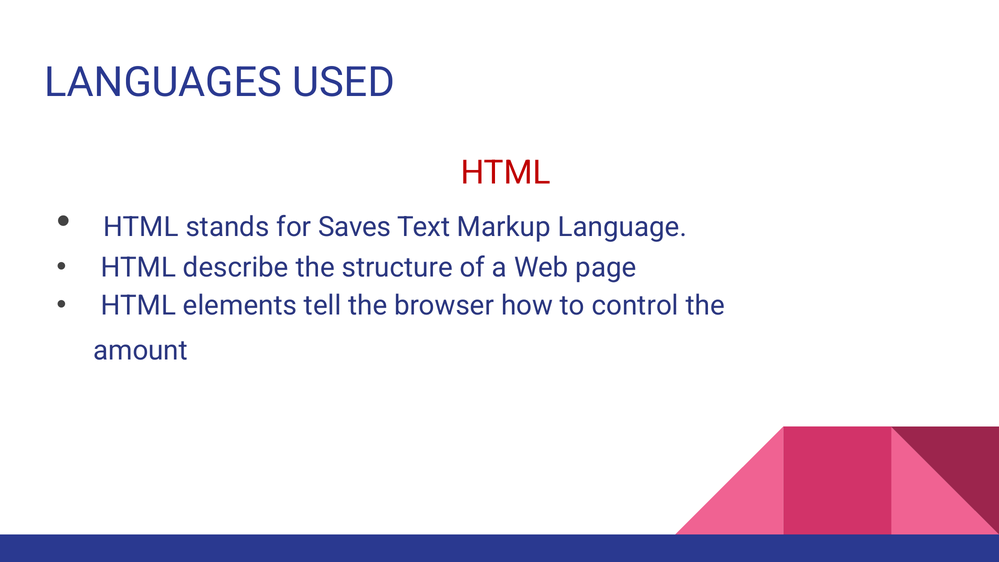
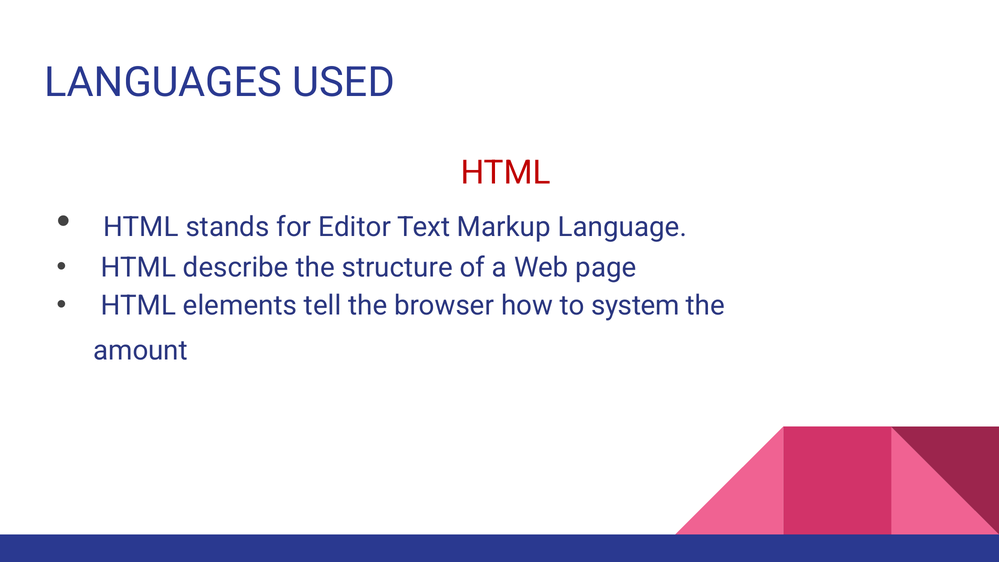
Saves: Saves -> Editor (355, 227)
control: control -> system (635, 306)
